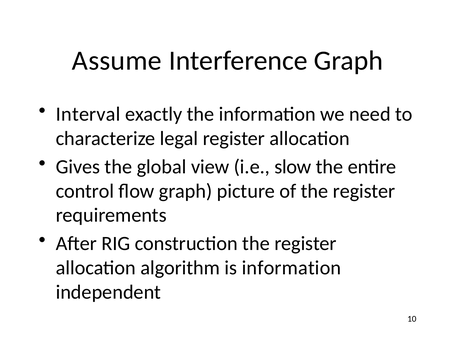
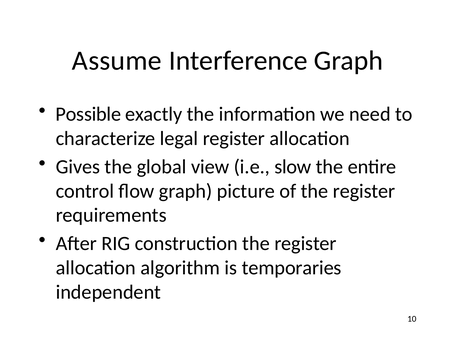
Interval: Interval -> Possible (88, 114)
is information: information -> temporaries (292, 268)
